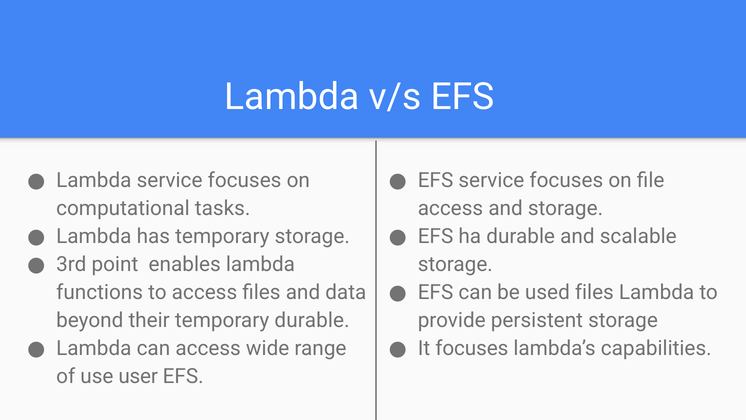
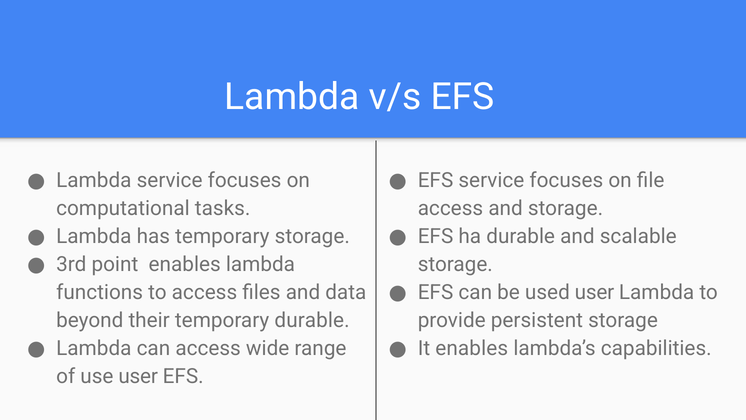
used files: files -> user (594, 292)
It focuses: focuses -> enables (472, 348)
